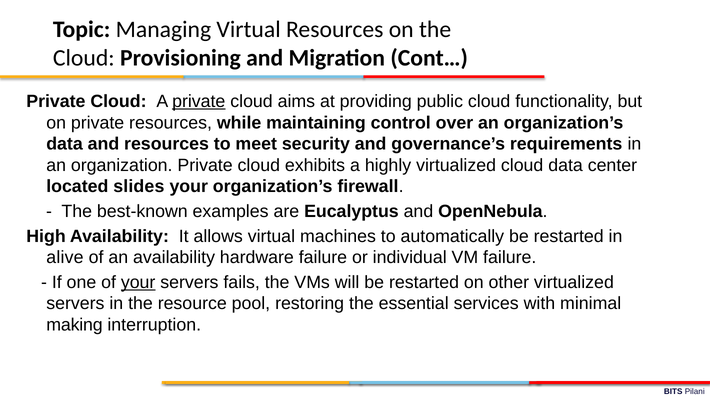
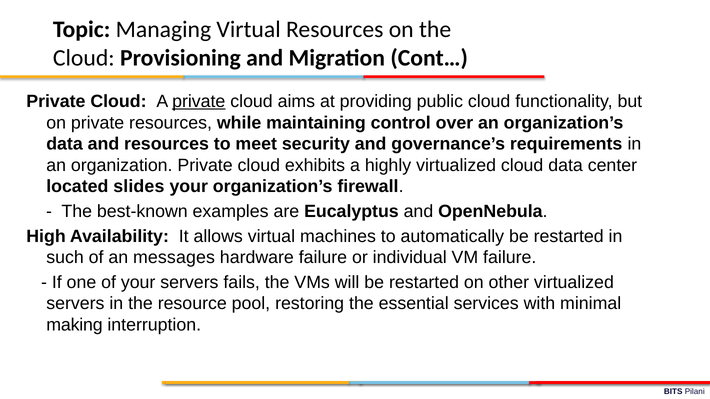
alive: alive -> such (65, 258)
an availability: availability -> messages (174, 258)
your underline: present -> none (138, 283)
